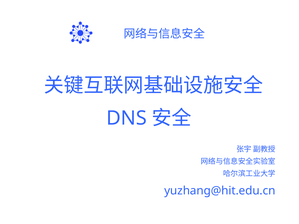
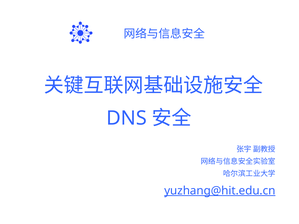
yuzhang@hit.edu.cn underline: none -> present (220, 191)
